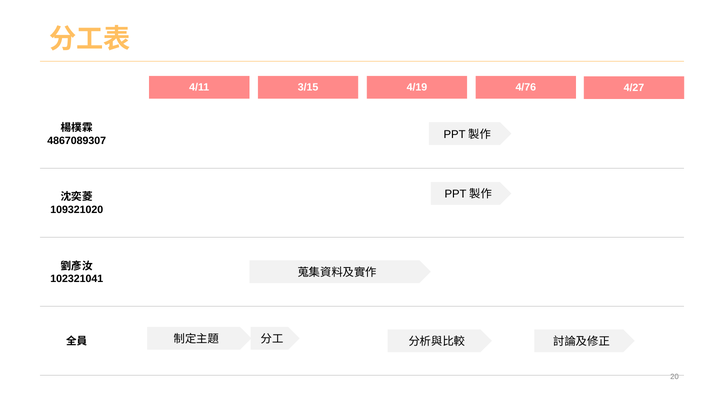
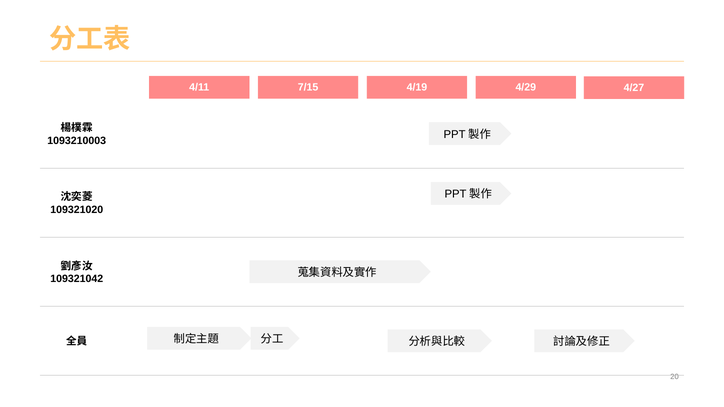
3/15: 3/15 -> 7/15 (308, 87)
4/76: 4/76 -> 4/29 (526, 87)
4867089307: 4867089307 -> 1093210003 (77, 141)
102321041: 102321041 -> 109321042 (77, 279)
